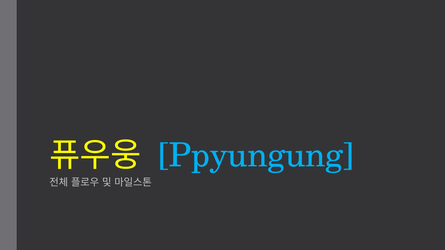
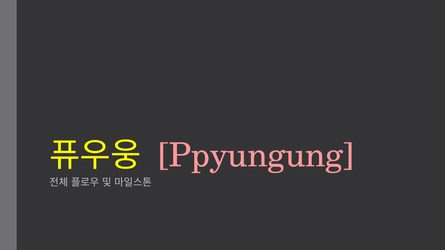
Ppyungung colour: light blue -> pink (256, 156)
